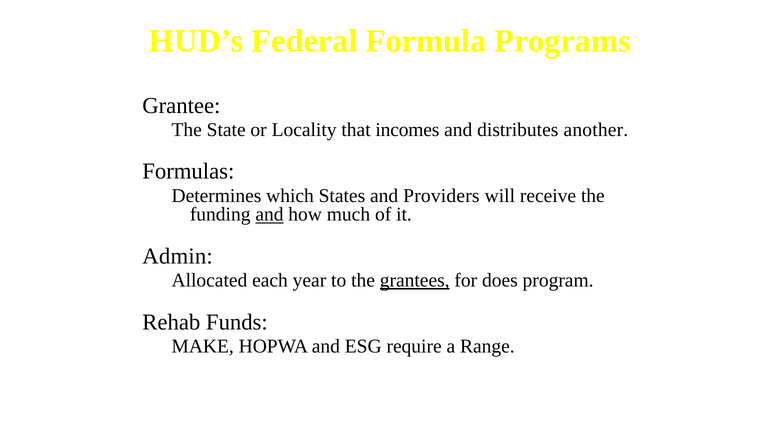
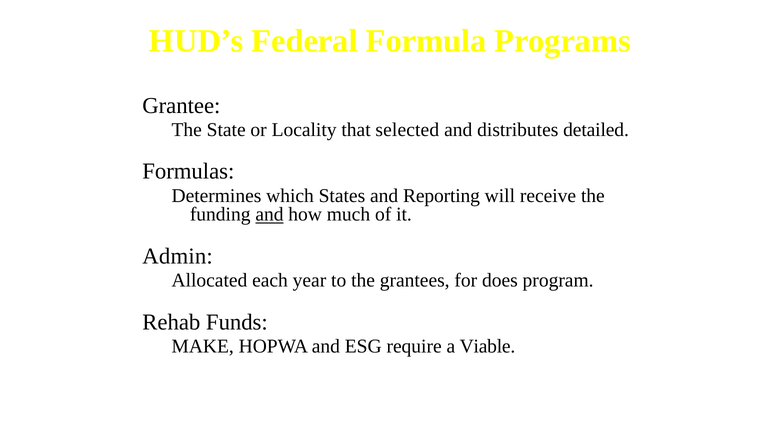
incomes: incomes -> selected (407, 130)
another: another -> detailed (596, 130)
Providers: Providers -> Reporting (442, 196)
grantees underline: present -> none (415, 280)
Range: Range -> Viable (488, 346)
